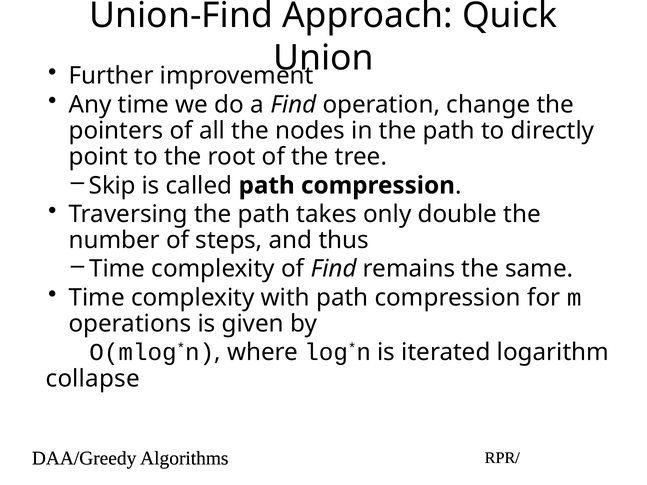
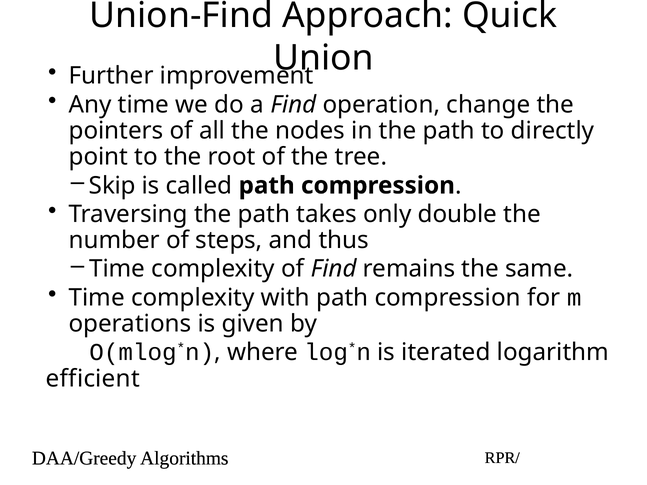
collapse: collapse -> efficient (93, 379)
